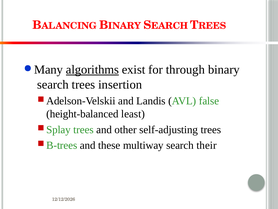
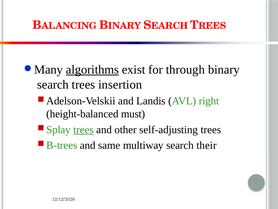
false: false -> right (209, 101)
least: least -> must (133, 114)
trees underline: none -> present (84, 129)
these: these -> same (109, 145)
